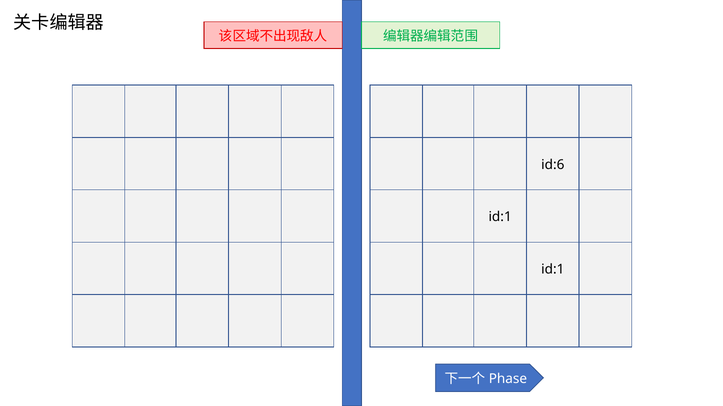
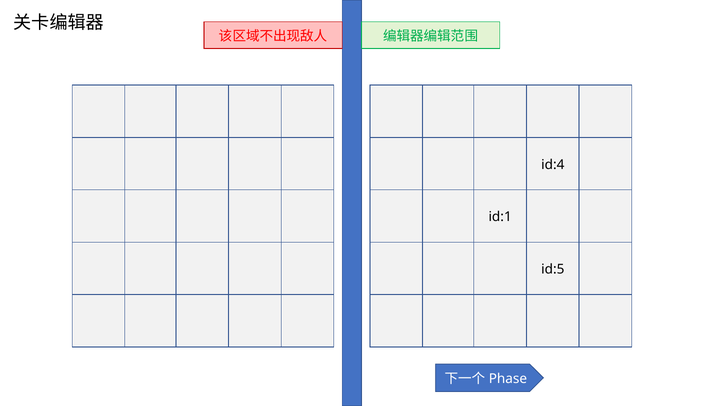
id:6: id:6 -> id:4 (553, 165)
id:1: id:1 -> id:5 (553, 270)
